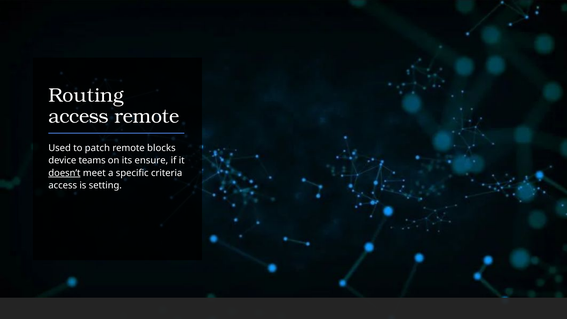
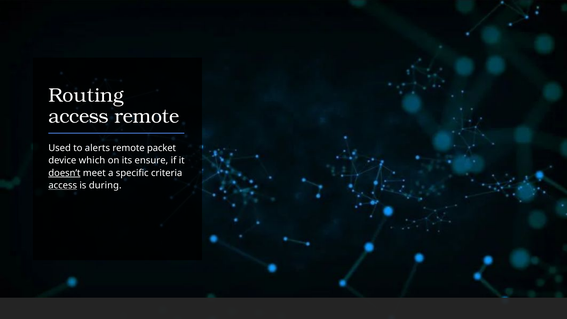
patch: patch -> alerts (97, 148)
blocks: blocks -> packet (162, 148)
teams: teams -> which (92, 161)
access underline: none -> present (63, 185)
setting: setting -> during (105, 185)
